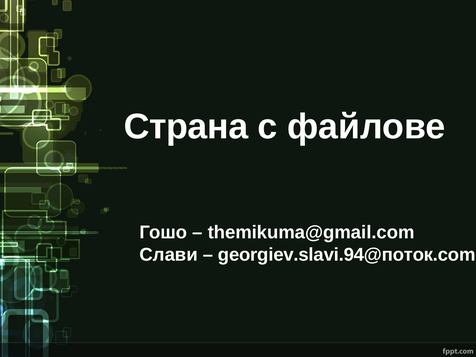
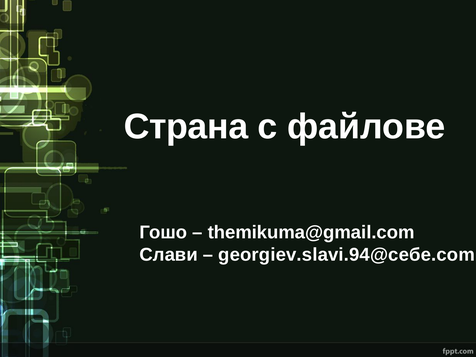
georgiev.slavi.94@поток.com: georgiev.slavi.94@поток.com -> georgiev.slavi.94@себе.com (347, 255)
